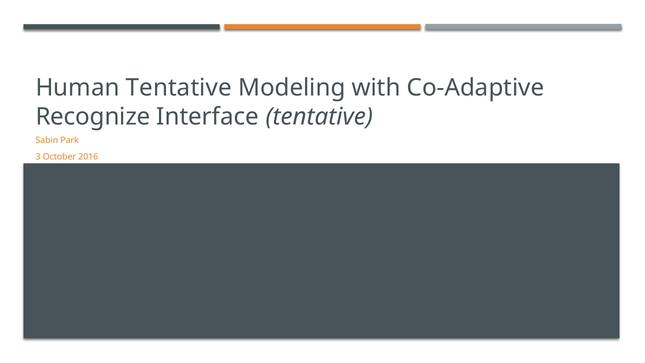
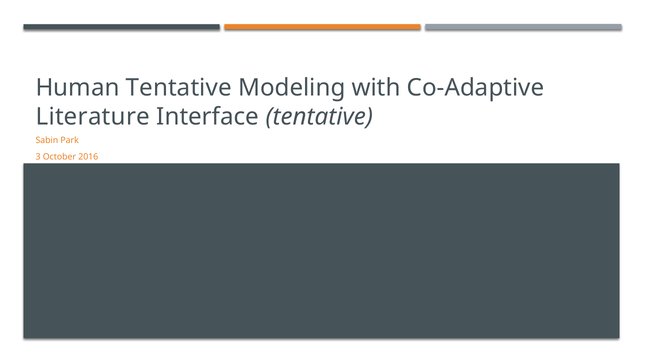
Recognize: Recognize -> Literature (93, 117)
